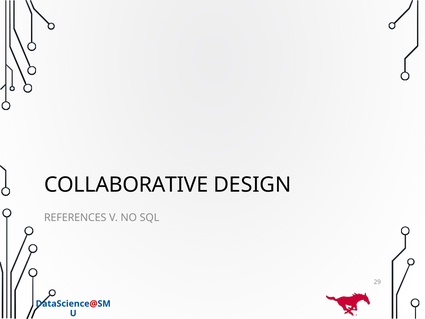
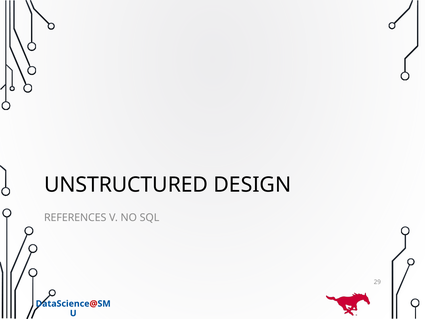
COLLABORATIVE: COLLABORATIVE -> UNSTRUCTURED (126, 185)
